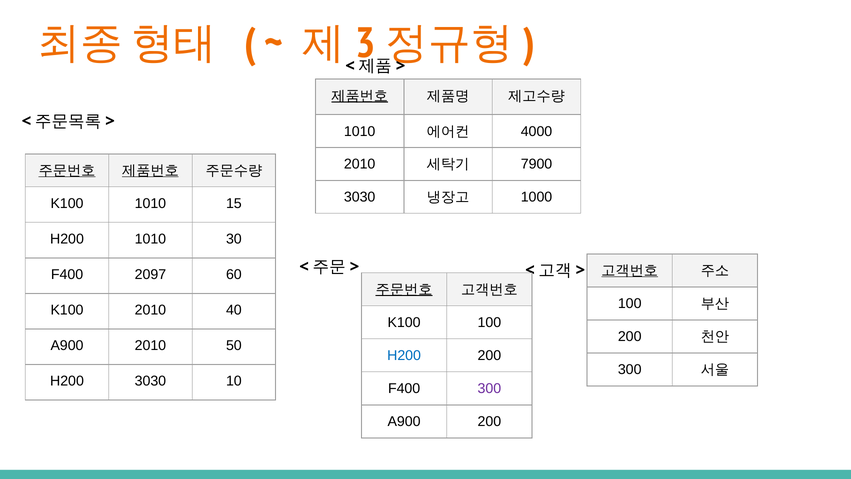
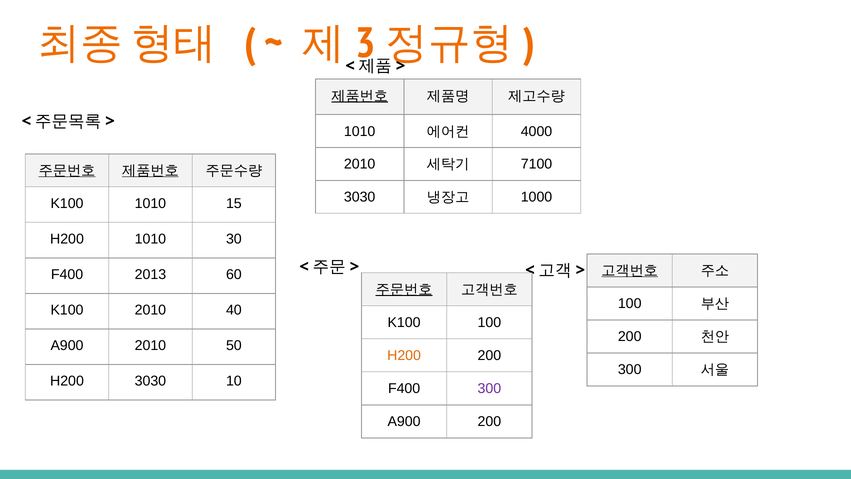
7900: 7900 -> 7100 (537, 164)
2097: 2097 -> 2013 (150, 274)
H200 colour: blue -> orange (404, 355)
